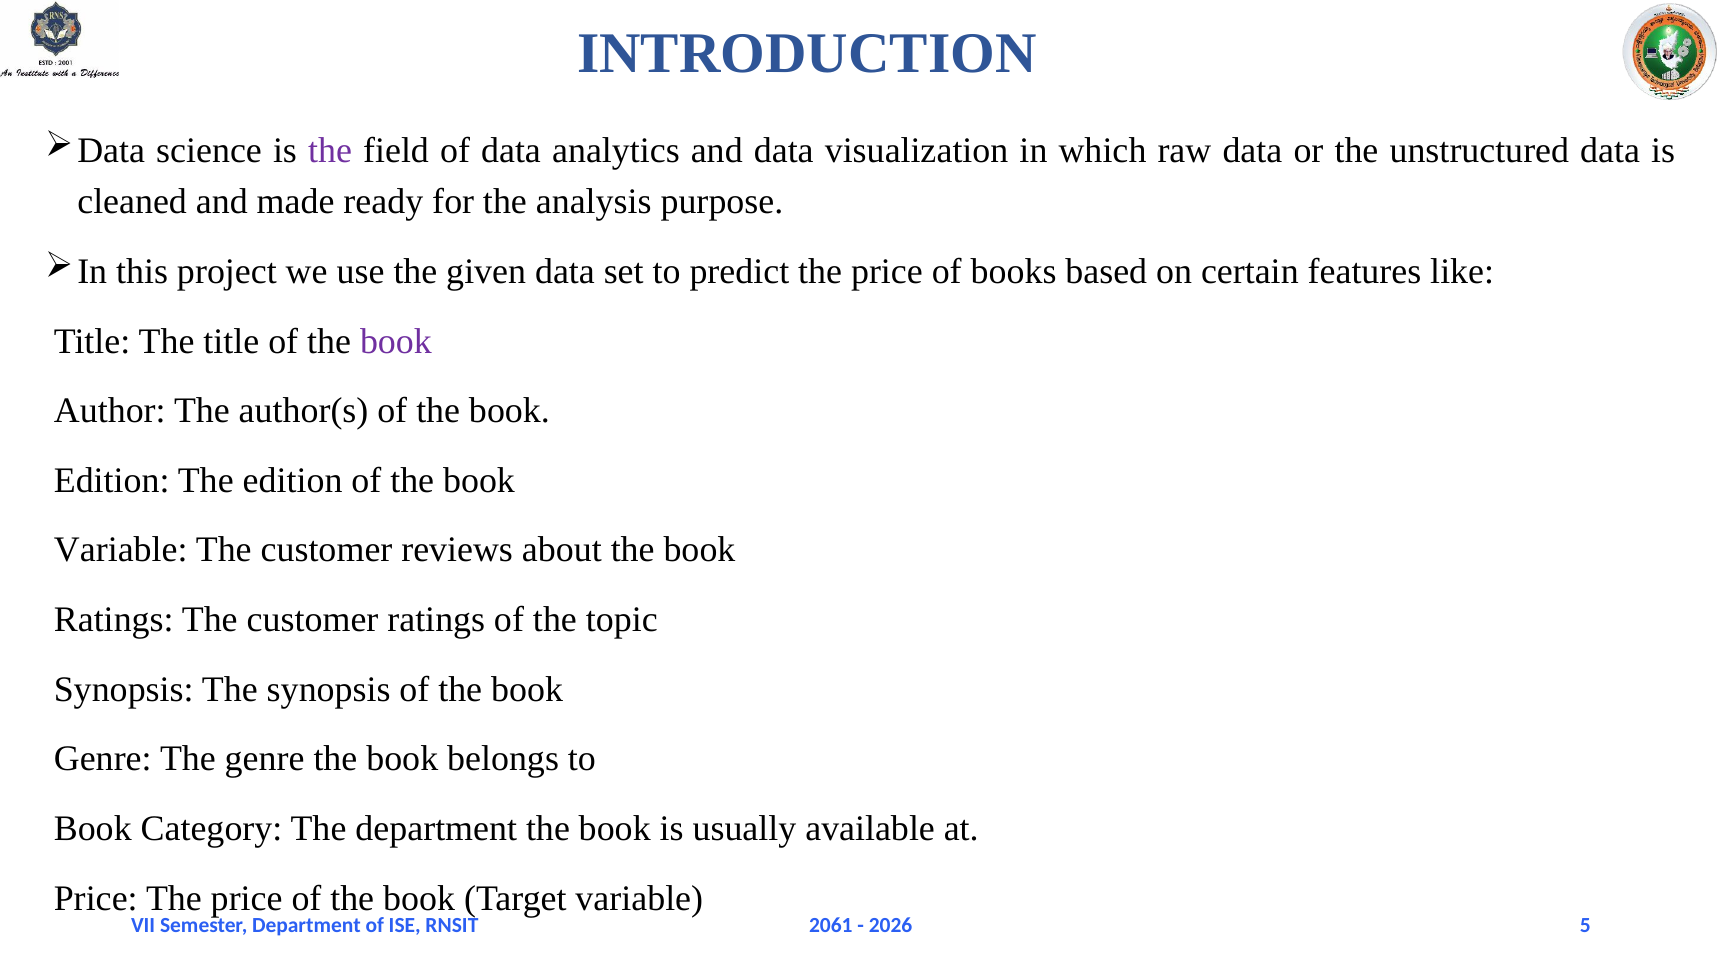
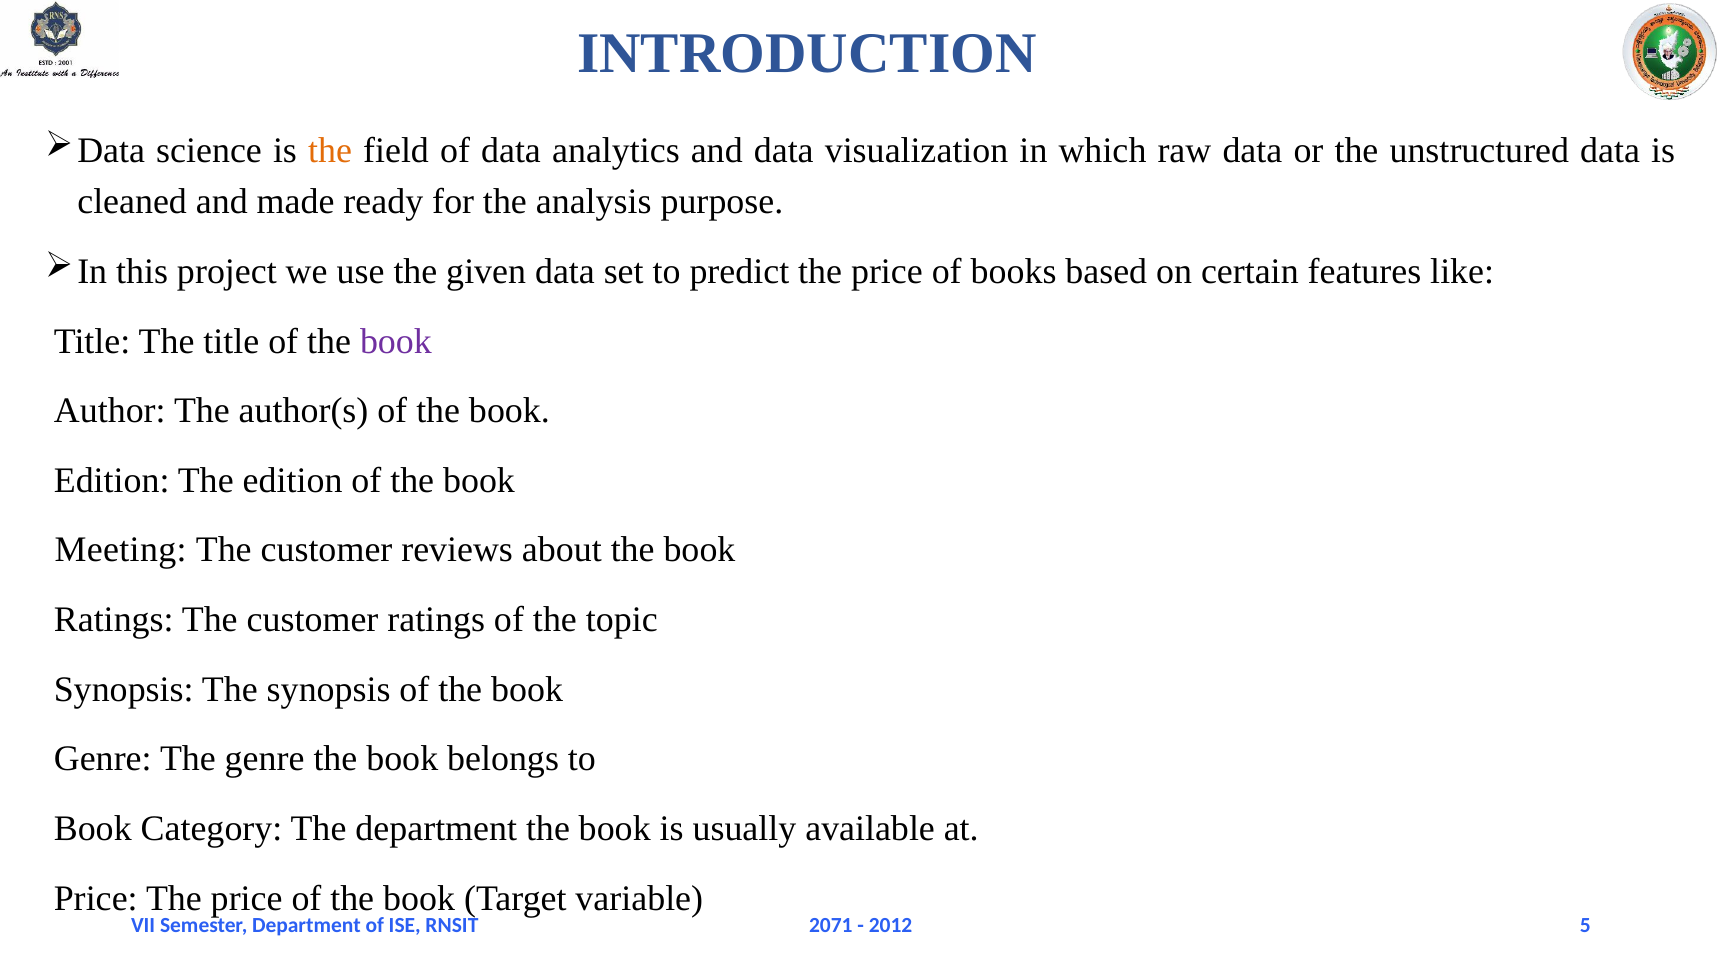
the colour: purple -> orange (330, 150)
Variable: Variable -> Meeting (121, 550)
2061: 2061 -> 2071 (831, 925)
2026: 2026 -> 2012 (891, 925)
